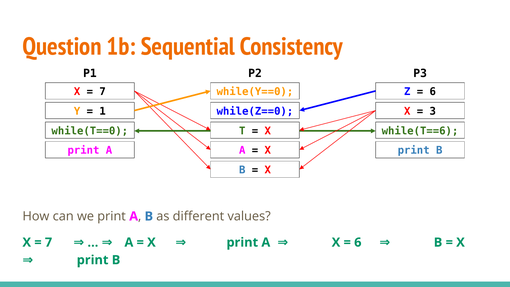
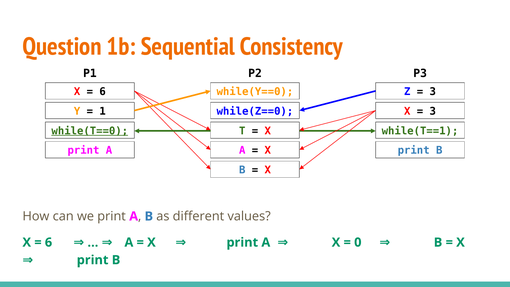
7: 7 -> 6 (103, 92)
6: 6 -> 3 (433, 92)
while(T==0 underline: none -> present (90, 131)
while(T==6: while(T==6 -> while(T==1 (420, 131)
6: 6 -> 0 (358, 242)
7: 7 -> 6 (49, 242)
